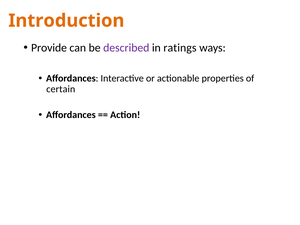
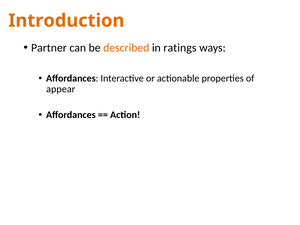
Provide: Provide -> Partner (49, 48)
described colour: purple -> orange (126, 48)
certain: certain -> appear (61, 89)
